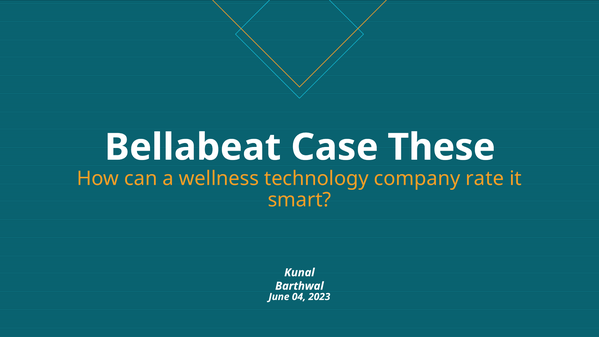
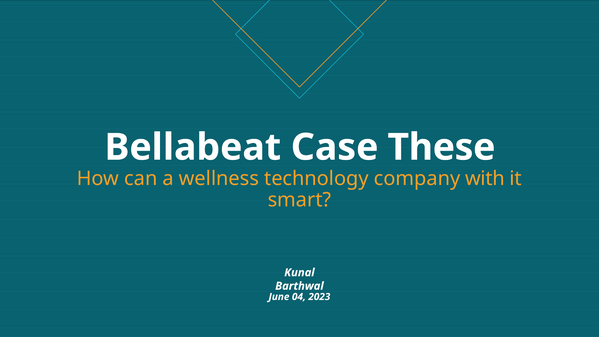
rate: rate -> with (485, 178)
